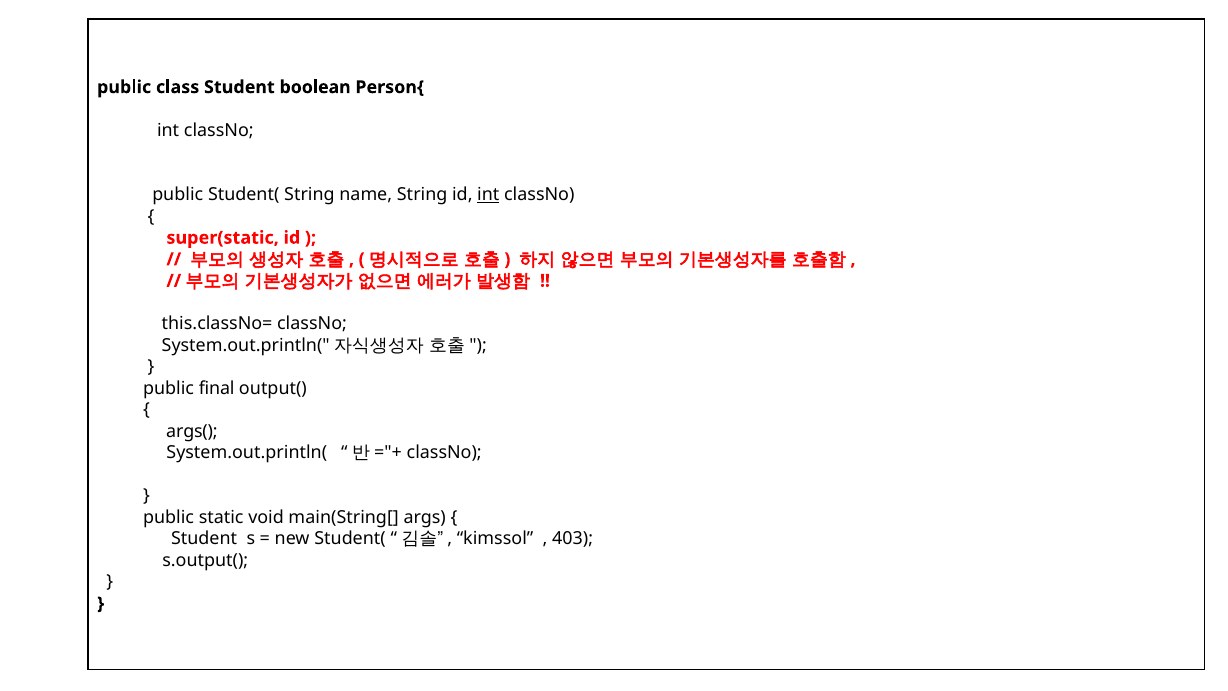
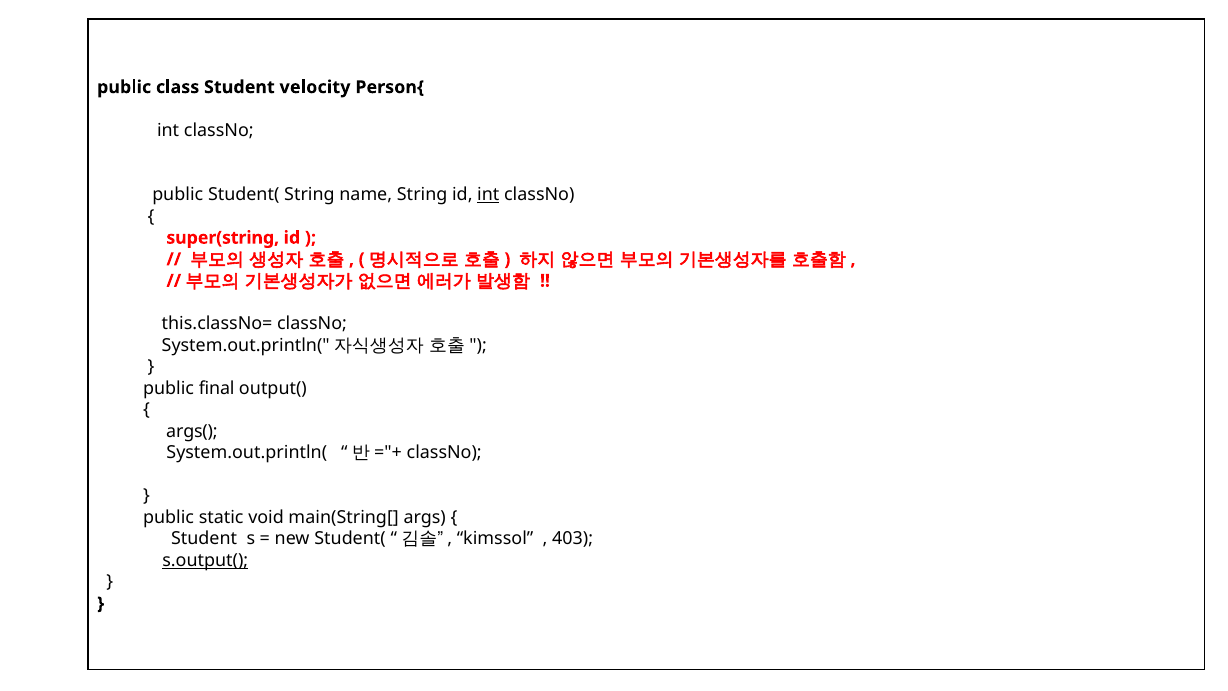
boolean: boolean -> velocity (315, 87)
super(static: super(static -> super(string (223, 238)
s.output( underline: none -> present (205, 560)
